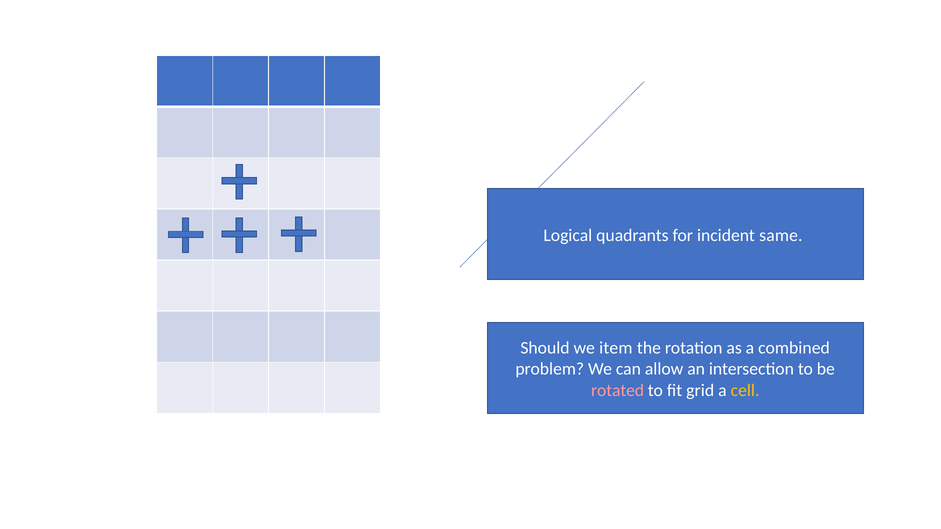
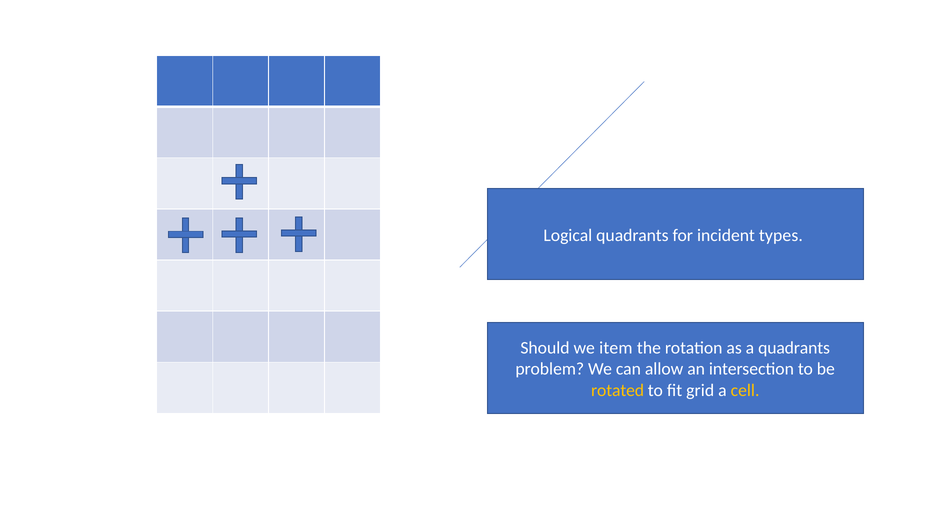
same: same -> types (781, 235)
a combined: combined -> quadrants (794, 348)
rotated colour: pink -> yellow (618, 390)
